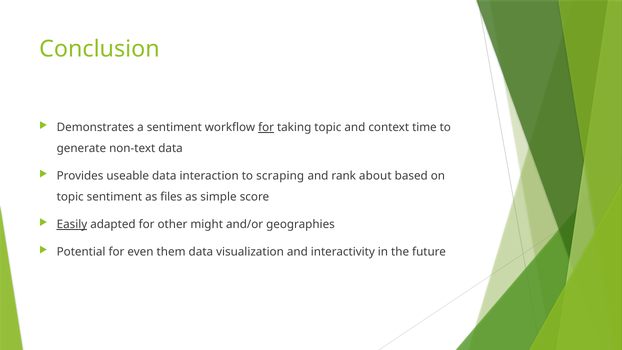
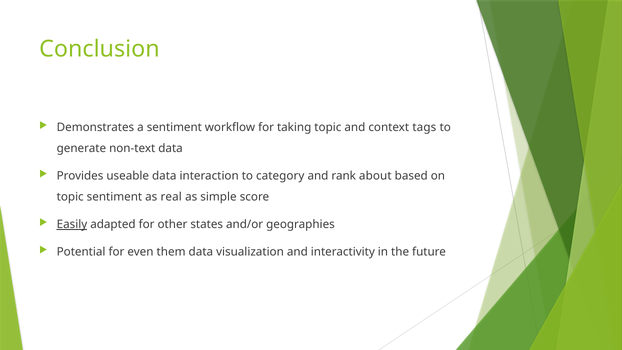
for underline: present -> none (266, 127)
time: time -> tags (424, 127)
scraping: scraping -> category (280, 176)
files: files -> real (171, 197)
might: might -> states (207, 224)
